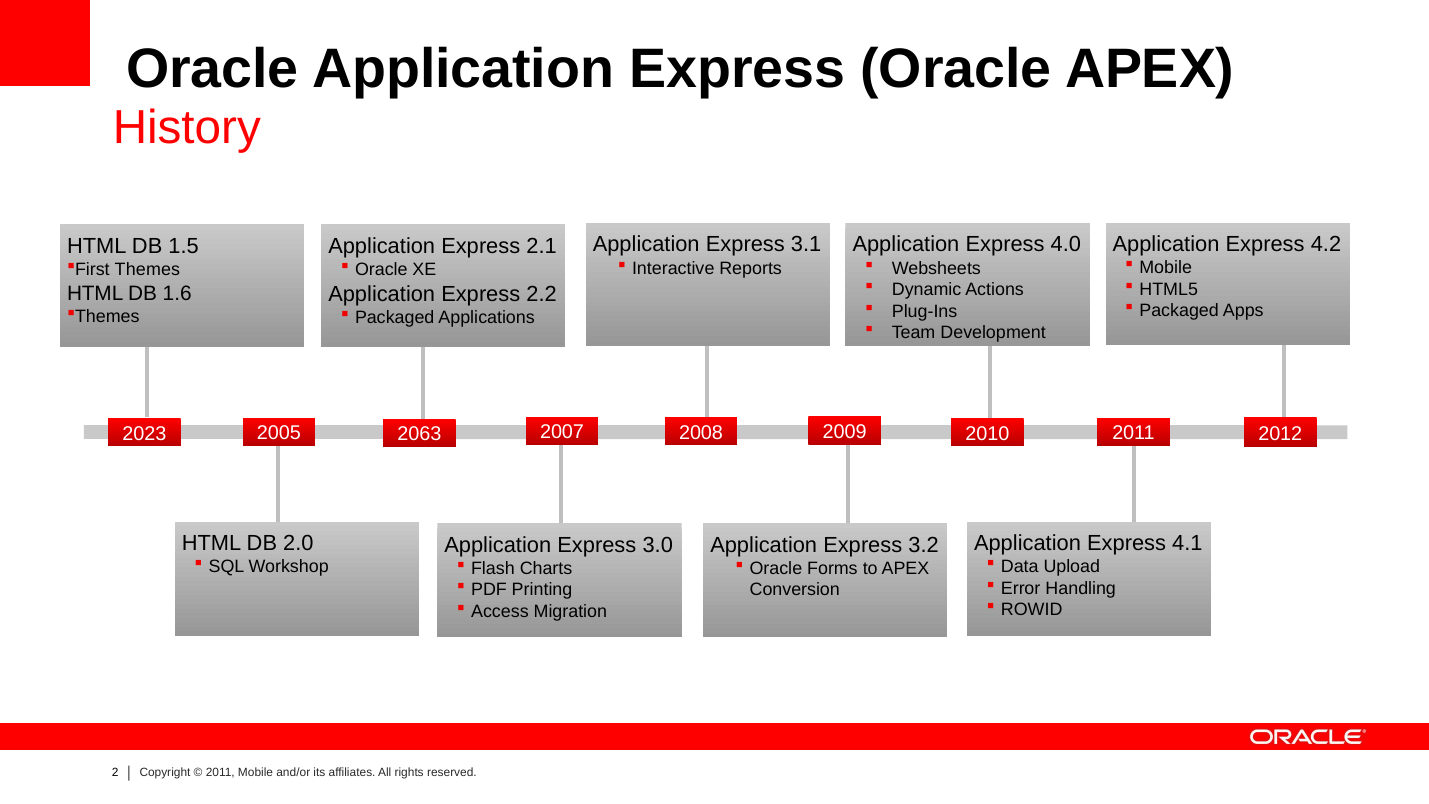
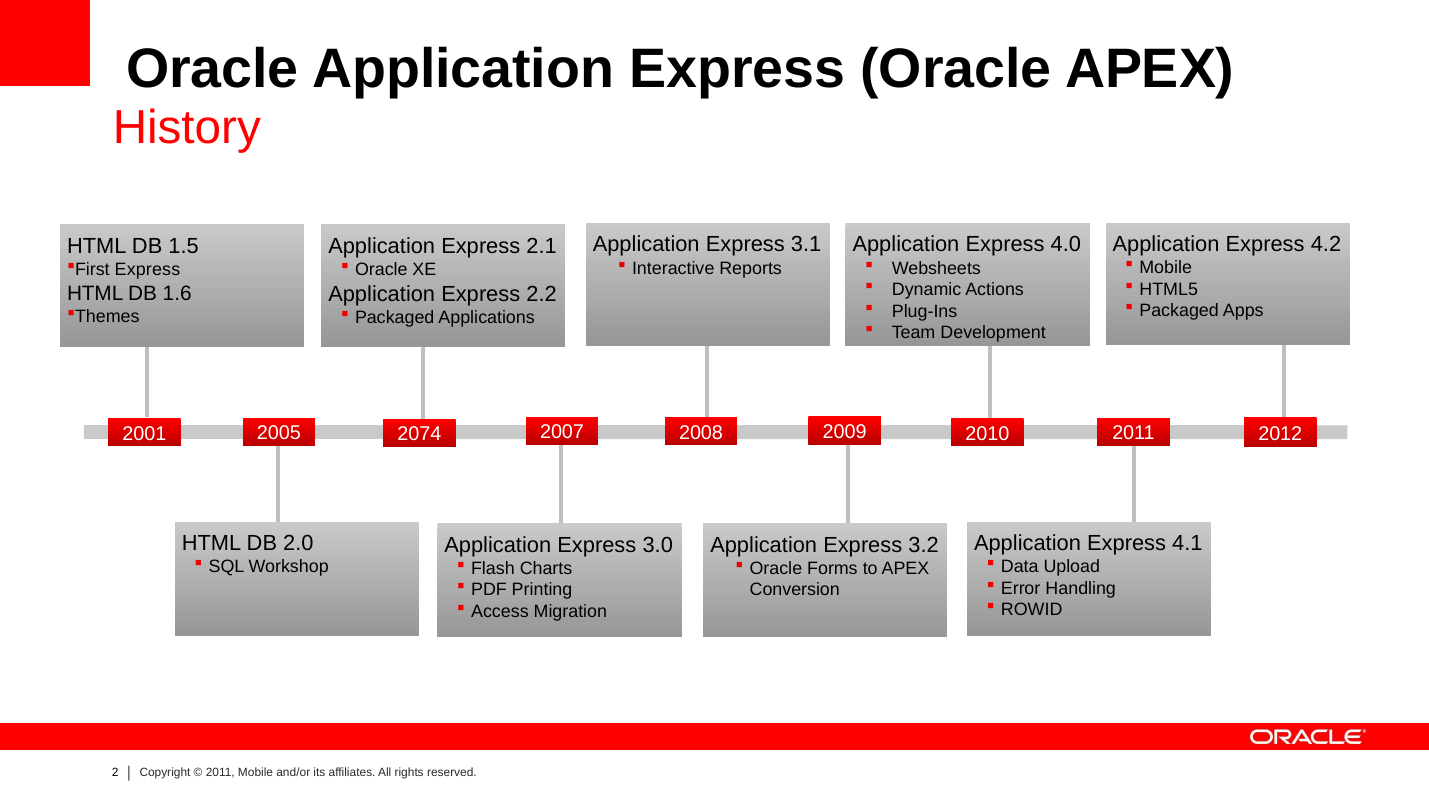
Themes: Themes -> Express (147, 270)
2023: 2023 -> 2001 (144, 433)
2063: 2063 -> 2074 (419, 434)
